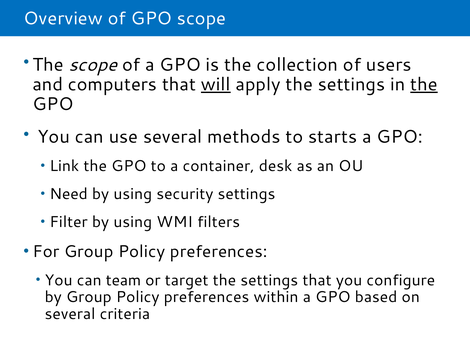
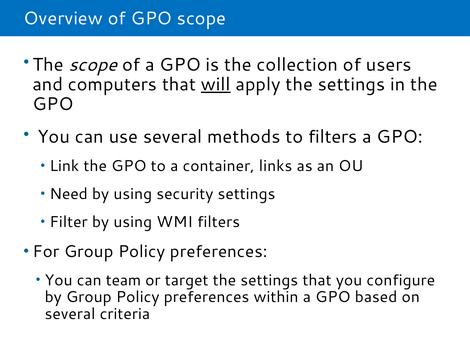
the underline: present -> none (424, 84)
to starts: starts -> filters (333, 137)
desk: desk -> links (276, 166)
